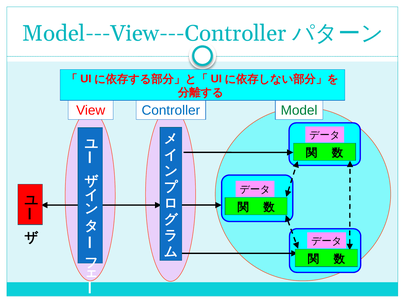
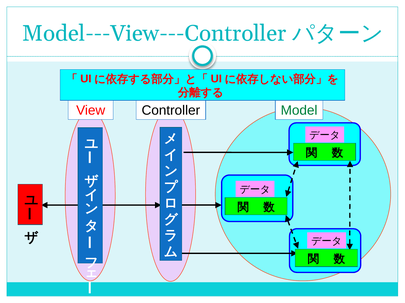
Controller colour: blue -> black (171, 111)
